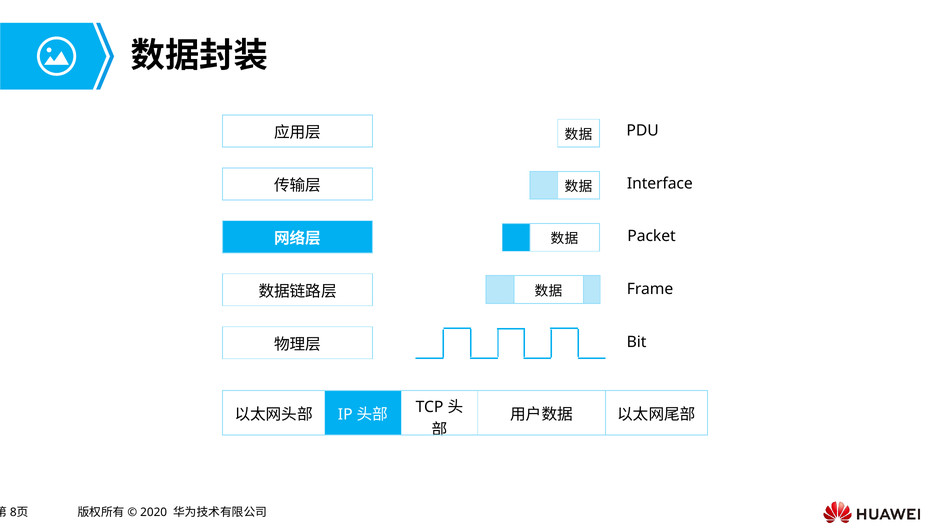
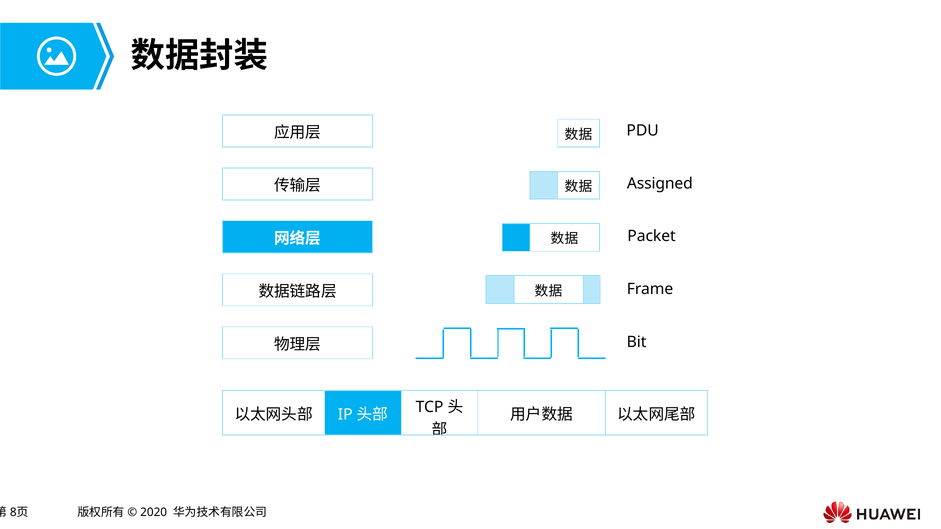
Interface: Interface -> Assigned (660, 183)
